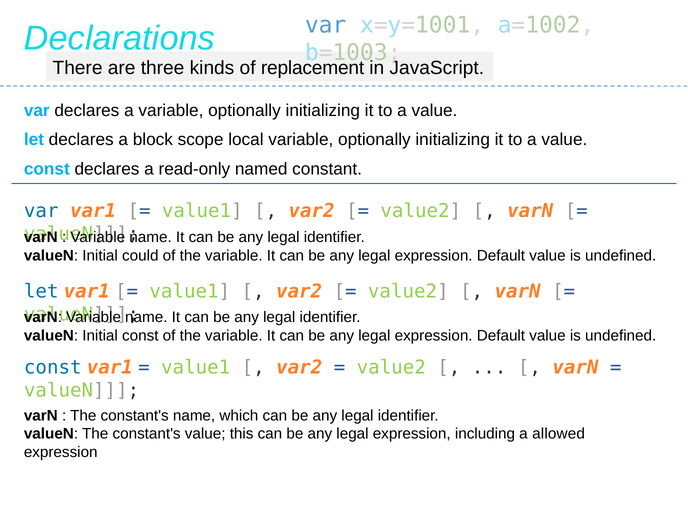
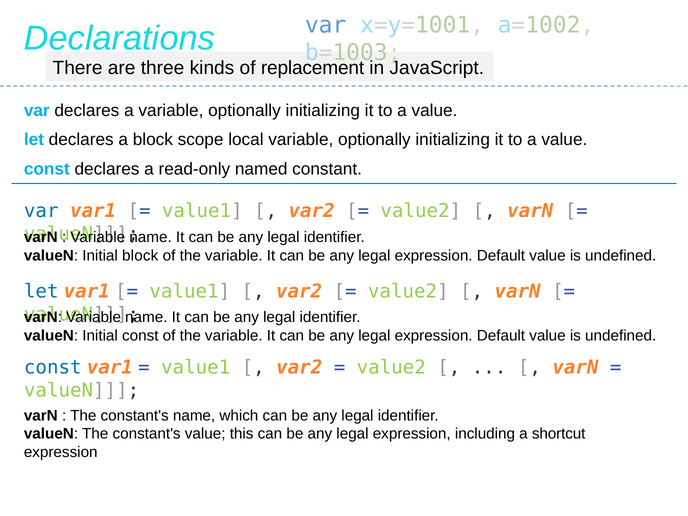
Initial could: could -> block (140, 255)
allowed: allowed -> shortcut (559, 434)
